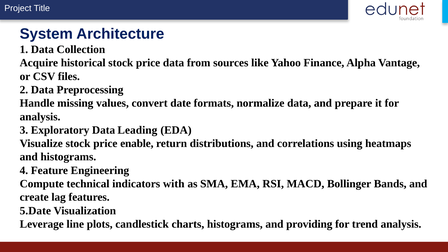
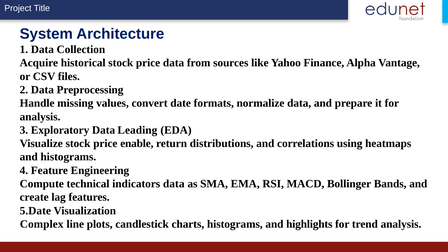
indicators with: with -> data (174, 184)
Leverage: Leverage -> Complex (42, 224)
providing: providing -> highlights (309, 224)
